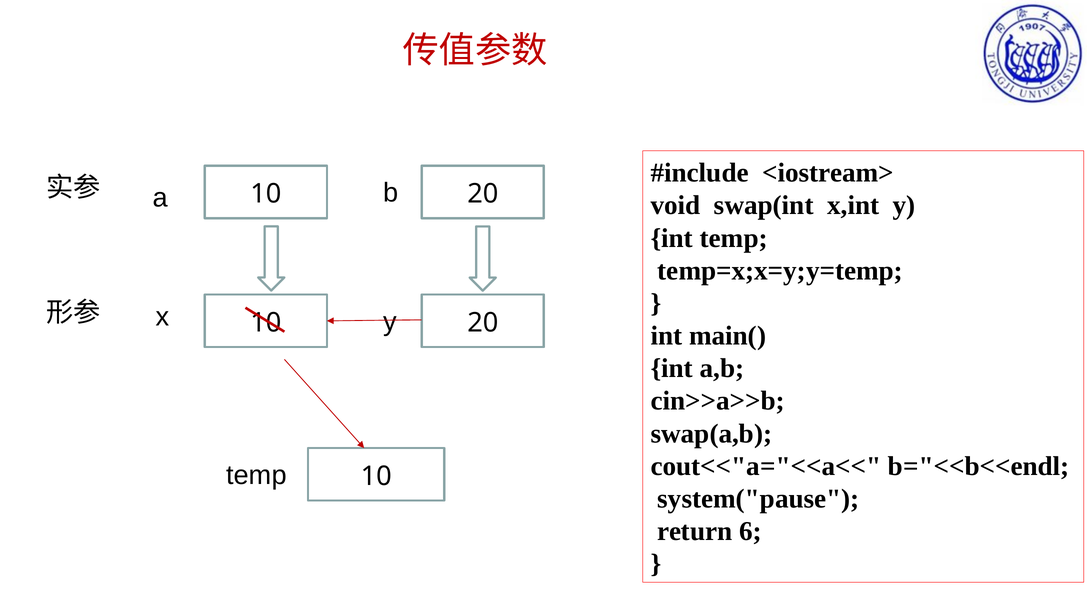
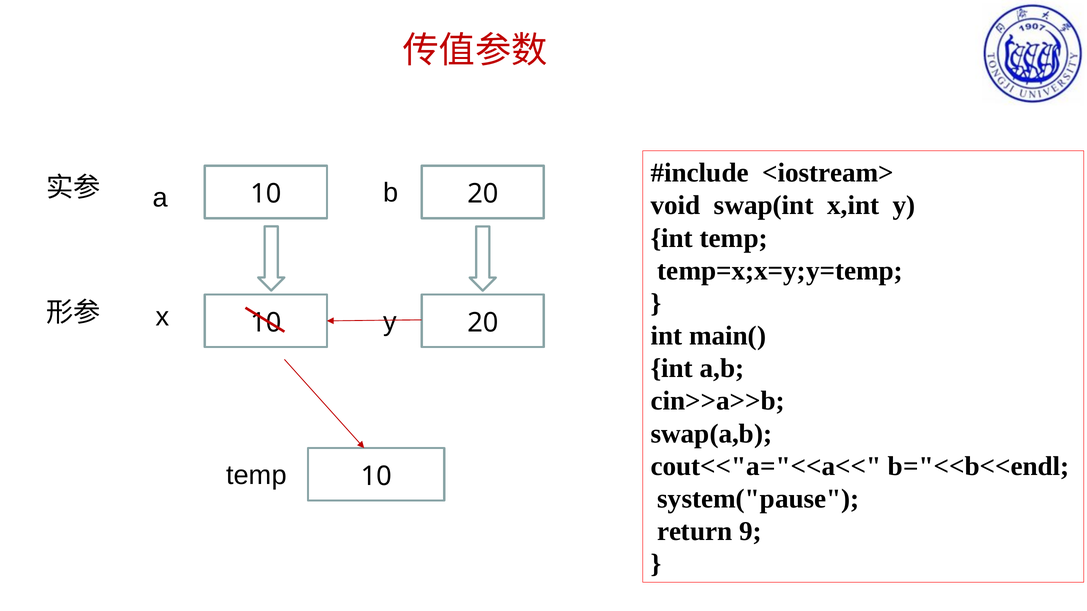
6: 6 -> 9 (750, 532)
